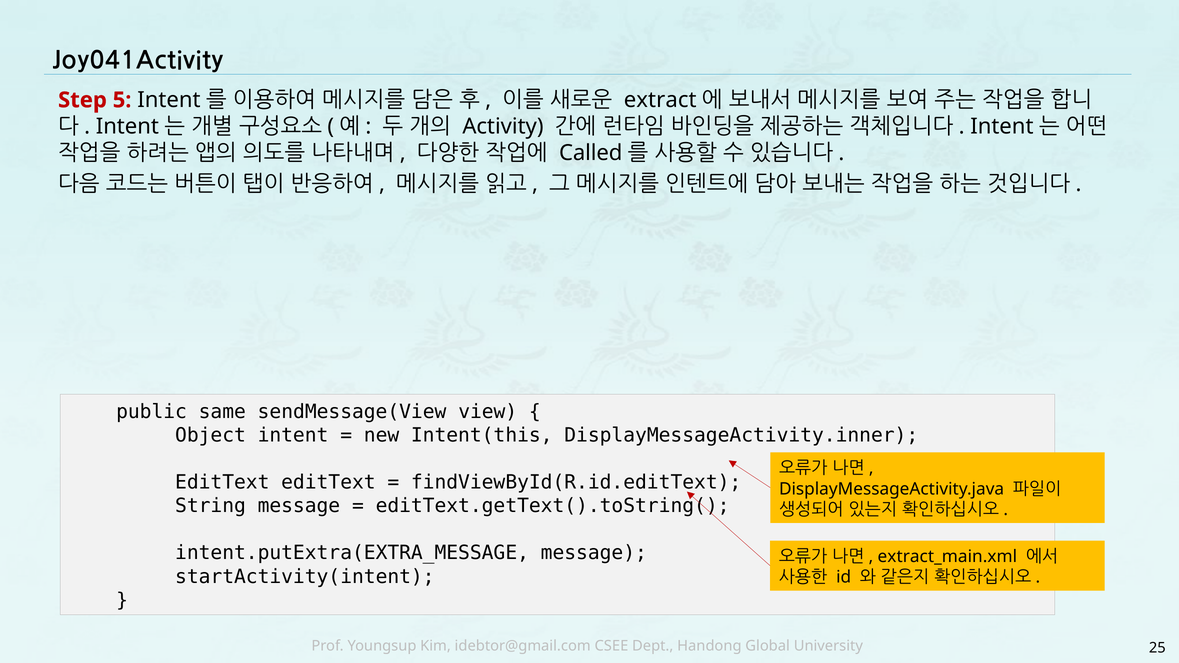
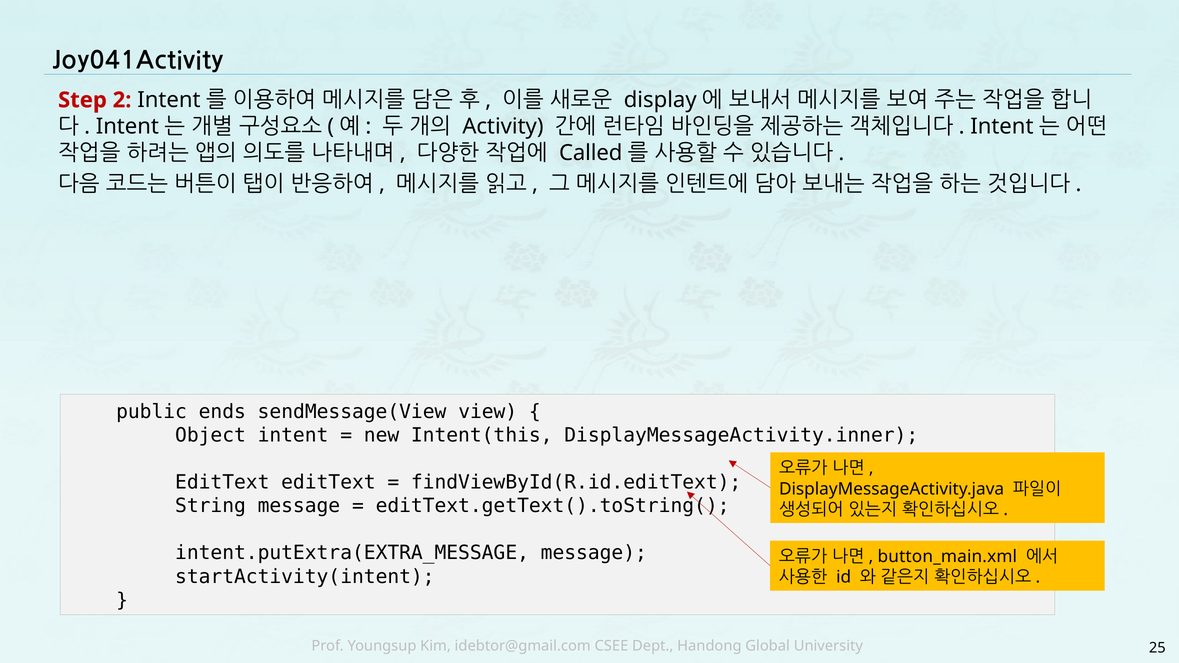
5: 5 -> 2 (122, 100)
extract: extract -> display (660, 100)
same: same -> ends (222, 412)
extract_main.xml: extract_main.xml -> button_main.xml (947, 557)
